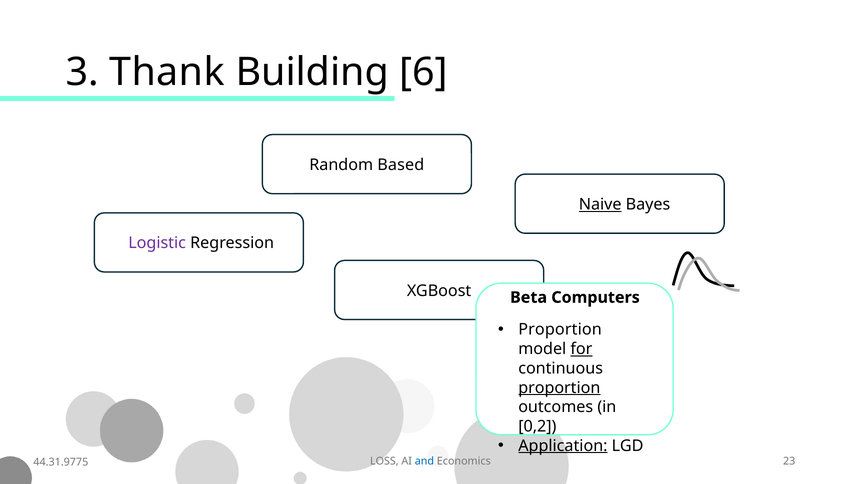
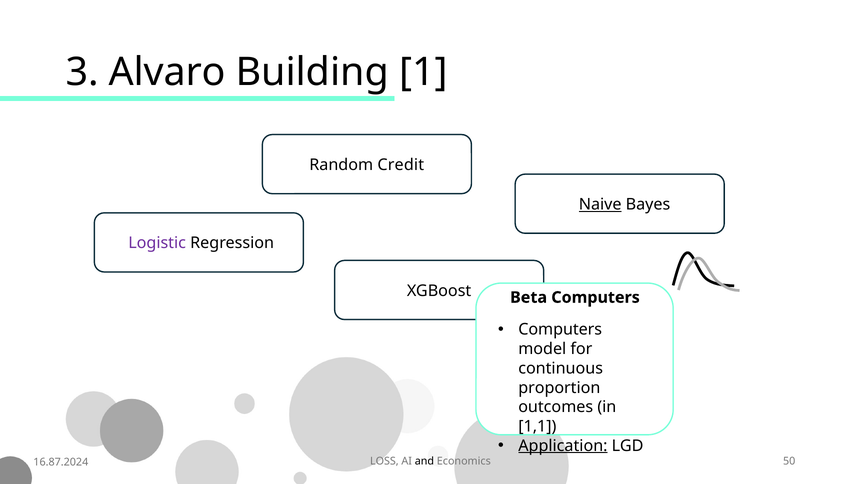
Thank: Thank -> Alvaro (167, 72)
6: 6 -> 1 (423, 72)
Based: Based -> Credit (401, 165)
Proportion: Proportion -> Computers (560, 330)
for underline: present -> none (581, 349)
proportion underline: present -> none (559, 388)
0,2: 0,2 -> 1,1 (537, 427)
and colour: blue -> black (424, 462)
23: 23 -> 50 (789, 462)
44.31.9775: 44.31.9775 -> 16.87.2024 (61, 463)
